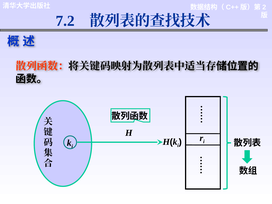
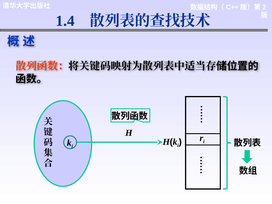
7.2: 7.2 -> 1.4 (65, 21)
